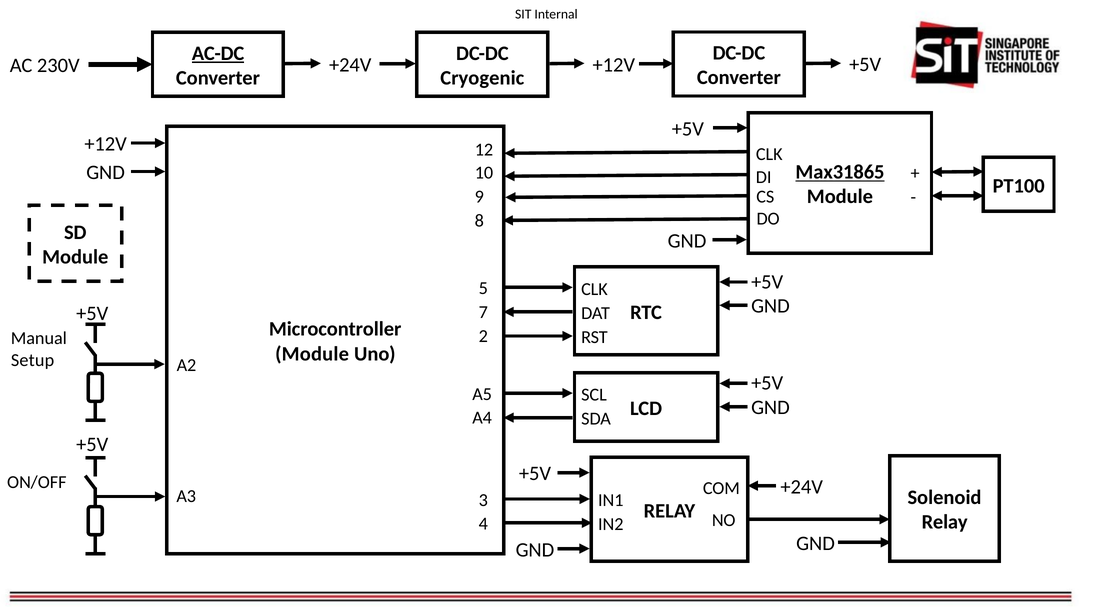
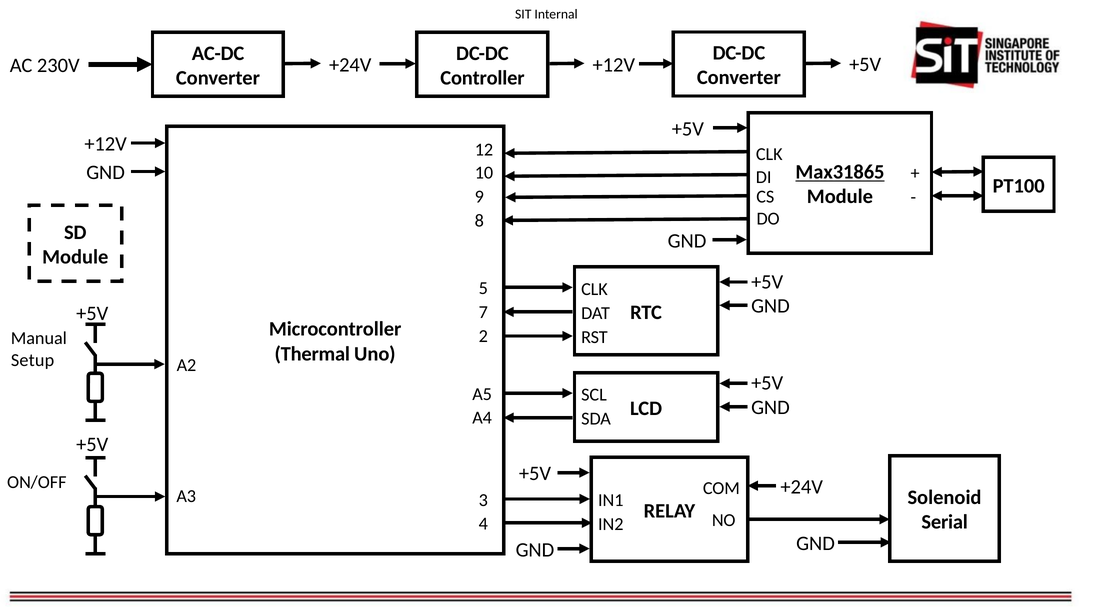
AC-DC underline: present -> none (218, 53)
Cryogenic: Cryogenic -> Controller (482, 78)
Module: Module -> Thermal (312, 354)
Relay: Relay -> Serial (945, 522)
